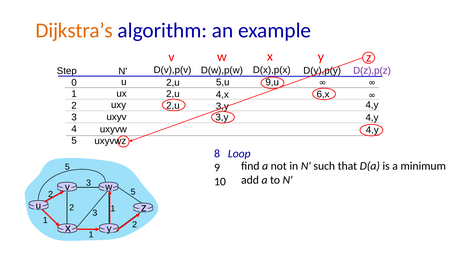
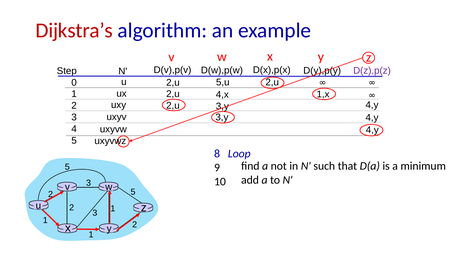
Dijkstra’s colour: orange -> red (74, 30)
9,u: 9,u -> 2,u (272, 83)
6,x: 6,x -> 1,x (323, 94)
